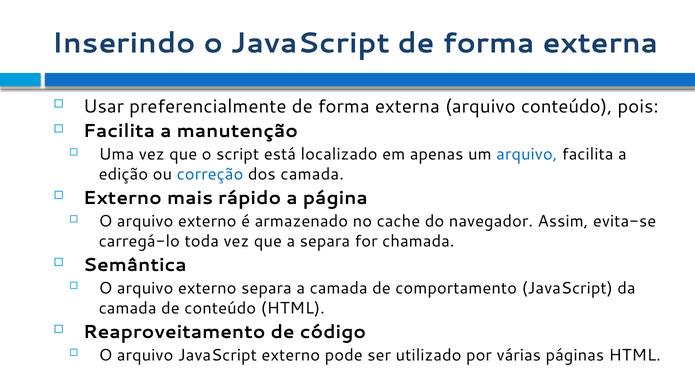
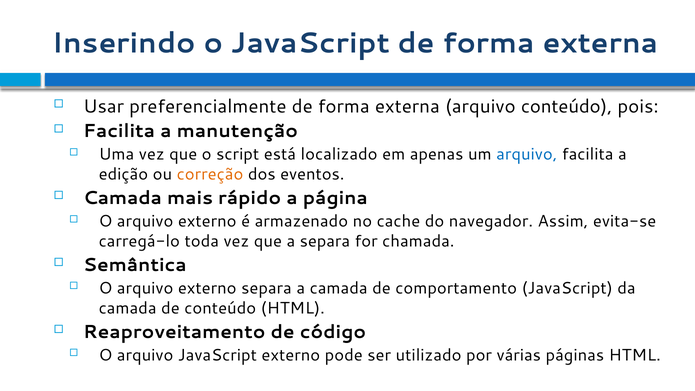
correção colour: blue -> orange (210, 174)
dos camada: camada -> eventos (312, 174)
Externo: Externo -> Camada (122, 198)
